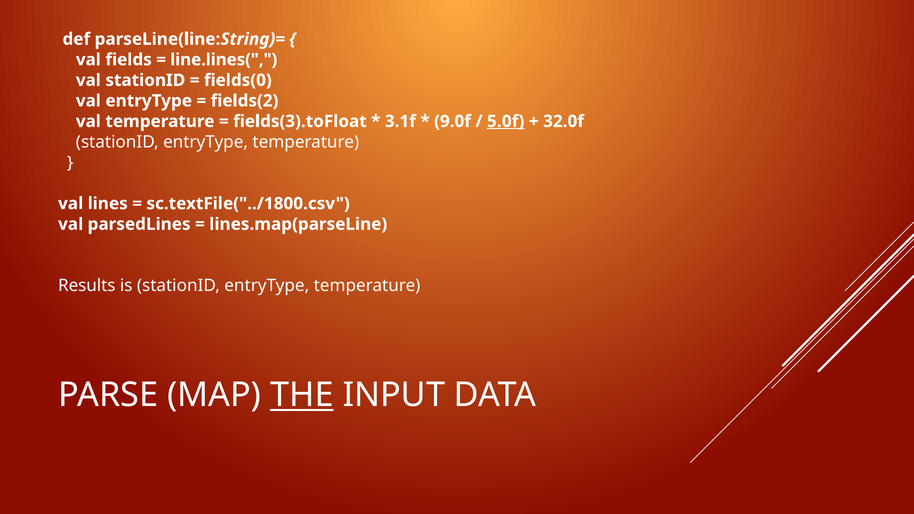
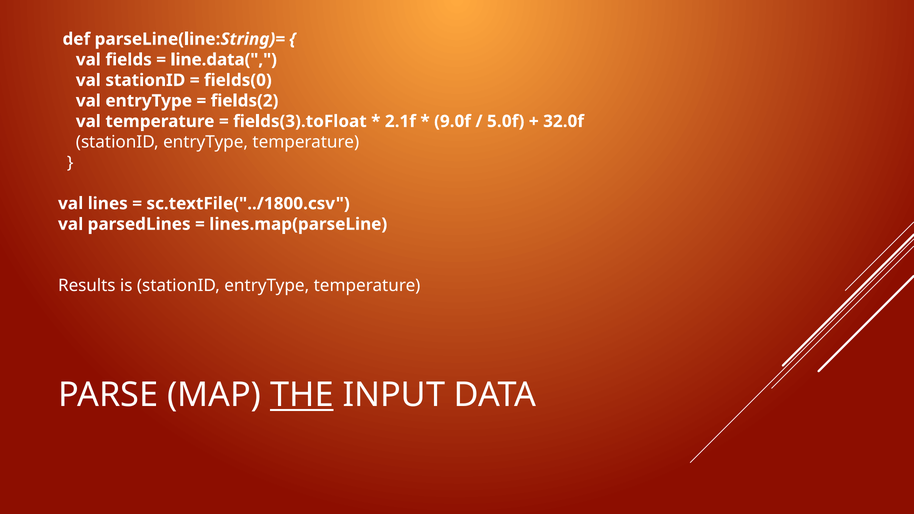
line.lines(: line.lines( -> line.data( (224, 60)
3.1f: 3.1f -> 2.1f (400, 121)
5.0f underline: present -> none (506, 121)
